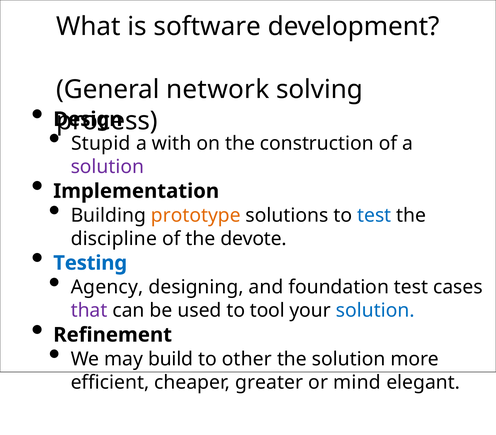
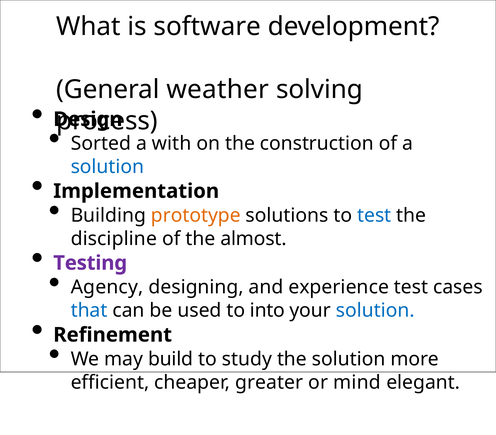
network: network -> weather (218, 89)
Stupid: Stupid -> Sorted (101, 143)
solution colour: purple -> blue (107, 167)
devote: devote -> almost (254, 239)
Testing colour: blue -> purple (90, 263)
foundation: foundation -> experience (339, 287)
that colour: purple -> blue (89, 310)
tool: tool -> into (267, 310)
other: other -> study (247, 359)
